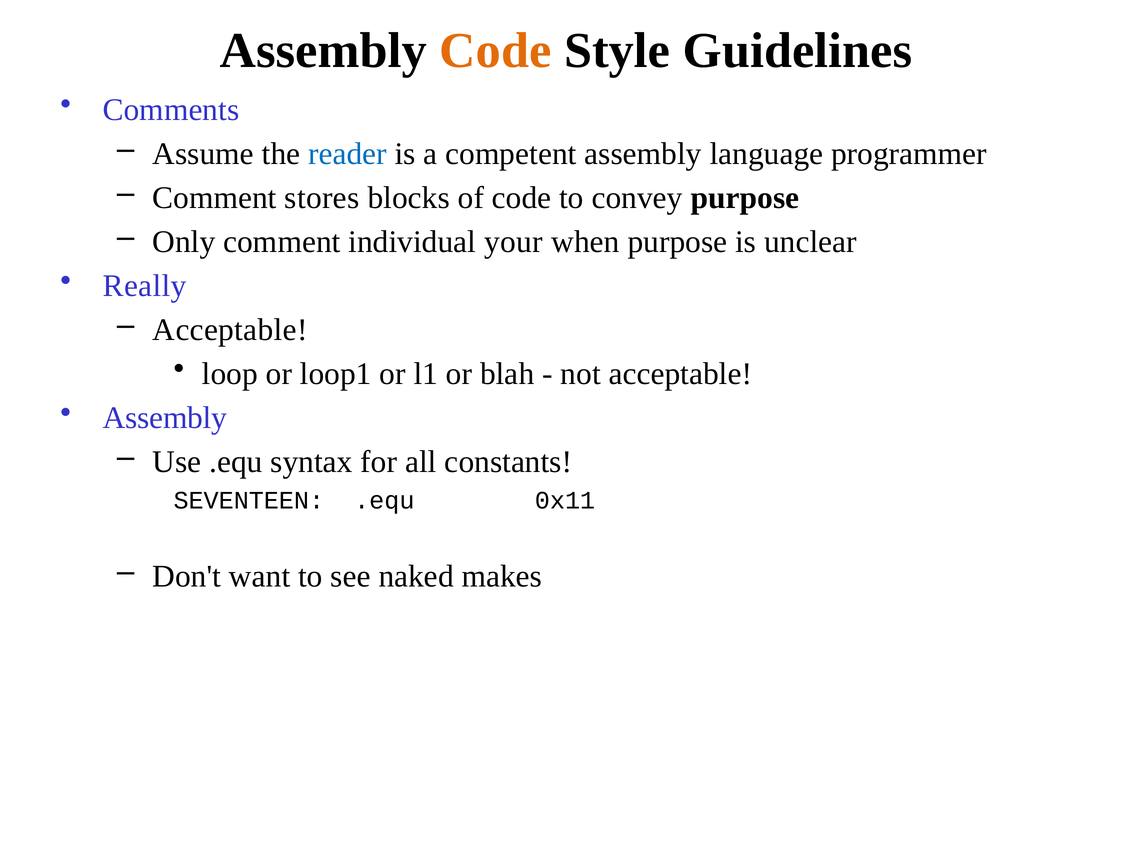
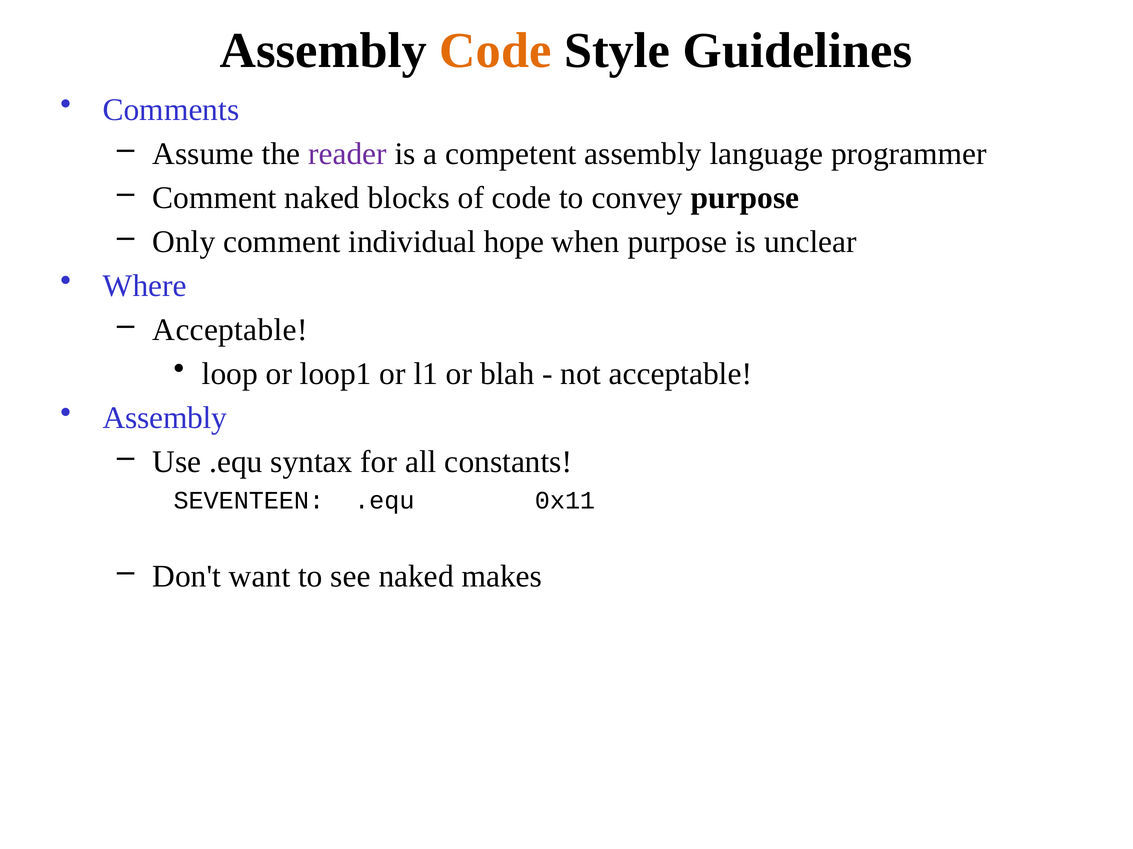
reader colour: blue -> purple (347, 154)
Comment stores: stores -> naked (322, 198)
your: your -> hope (514, 242)
Really: Really -> Where (145, 286)
